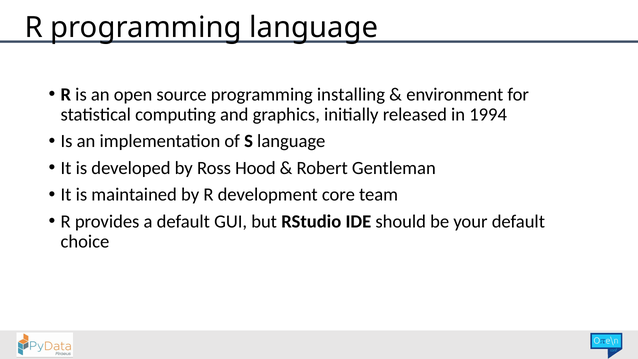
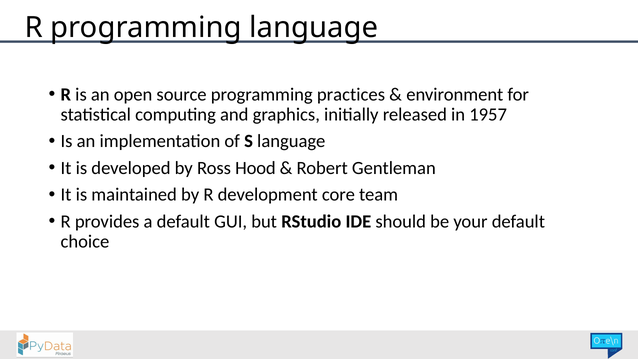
installing: installing -> practices (351, 94)
1994: 1994 -> 1957 (488, 115)
